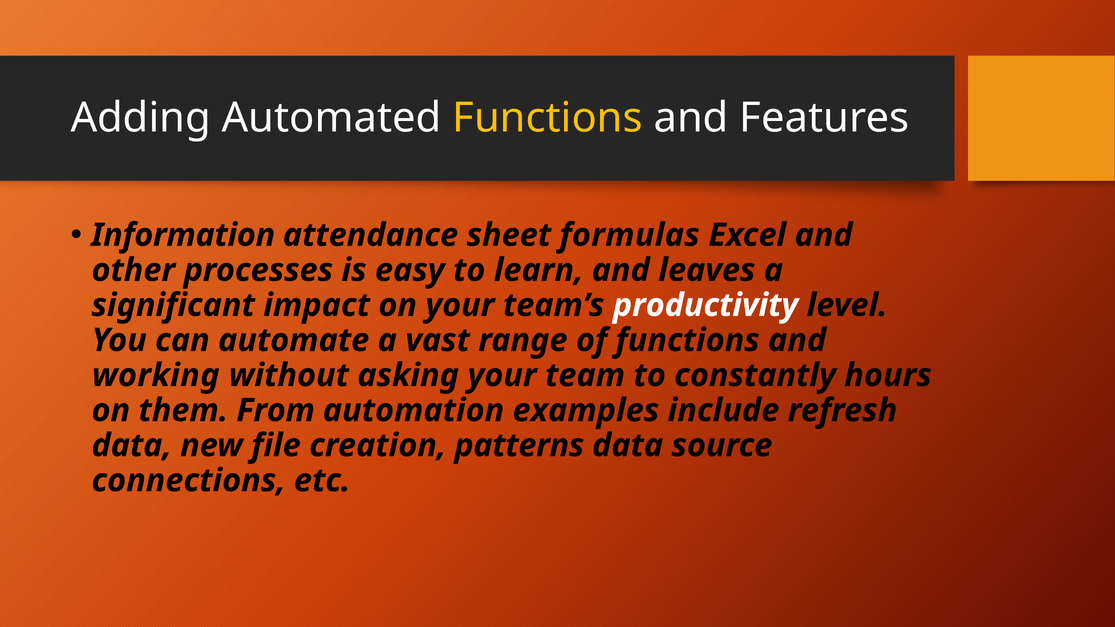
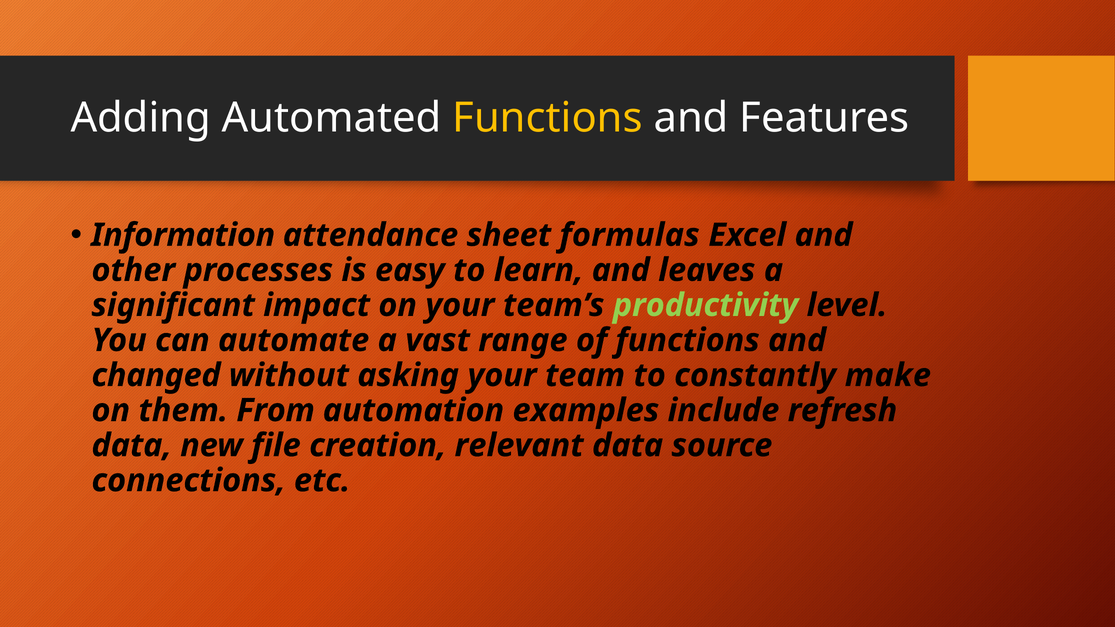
productivity colour: white -> light green (706, 305)
working: working -> changed (156, 375)
hours: hours -> make (888, 375)
patterns: patterns -> relevant (519, 446)
